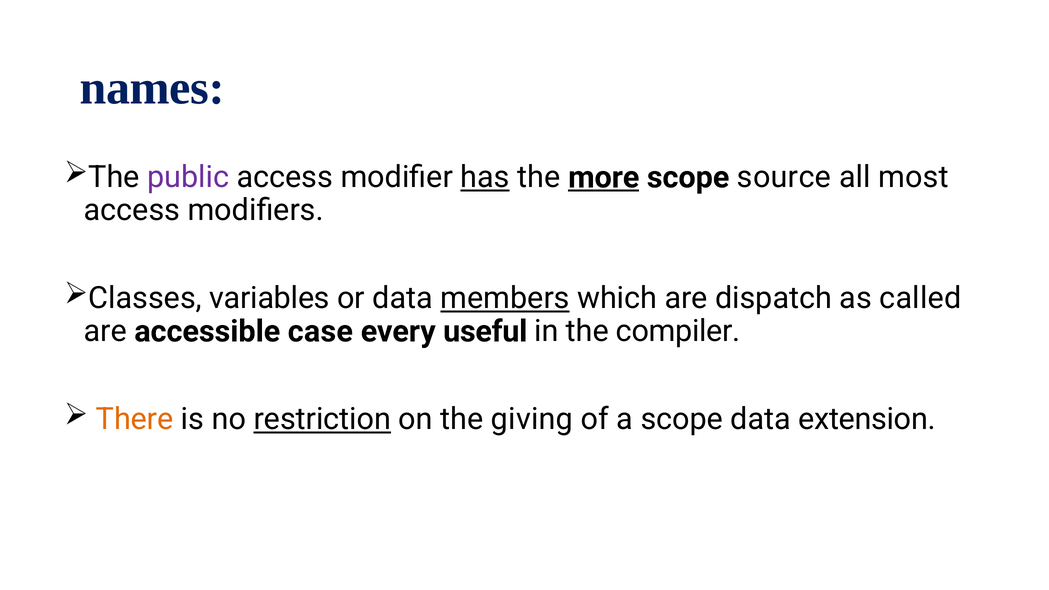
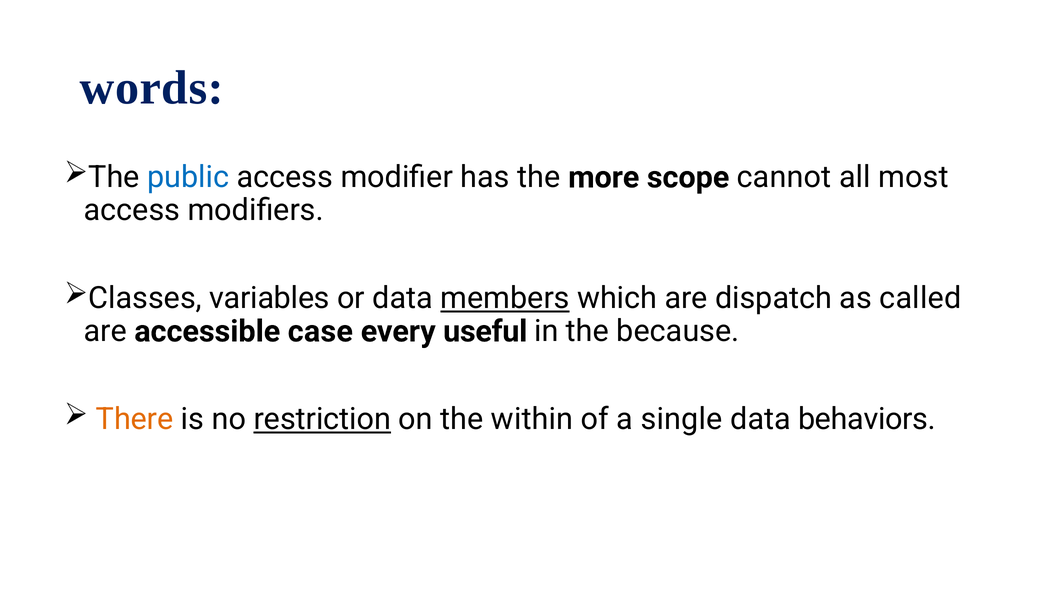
names: names -> words (152, 88)
public colour: purple -> blue (188, 177)
has underline: present -> none (485, 177)
more underline: present -> none (604, 177)
source: source -> cannot (784, 177)
compiler: compiler -> because (678, 331)
giving: giving -> within (532, 419)
a scope: scope -> single (682, 419)
extension: extension -> behaviors (867, 419)
